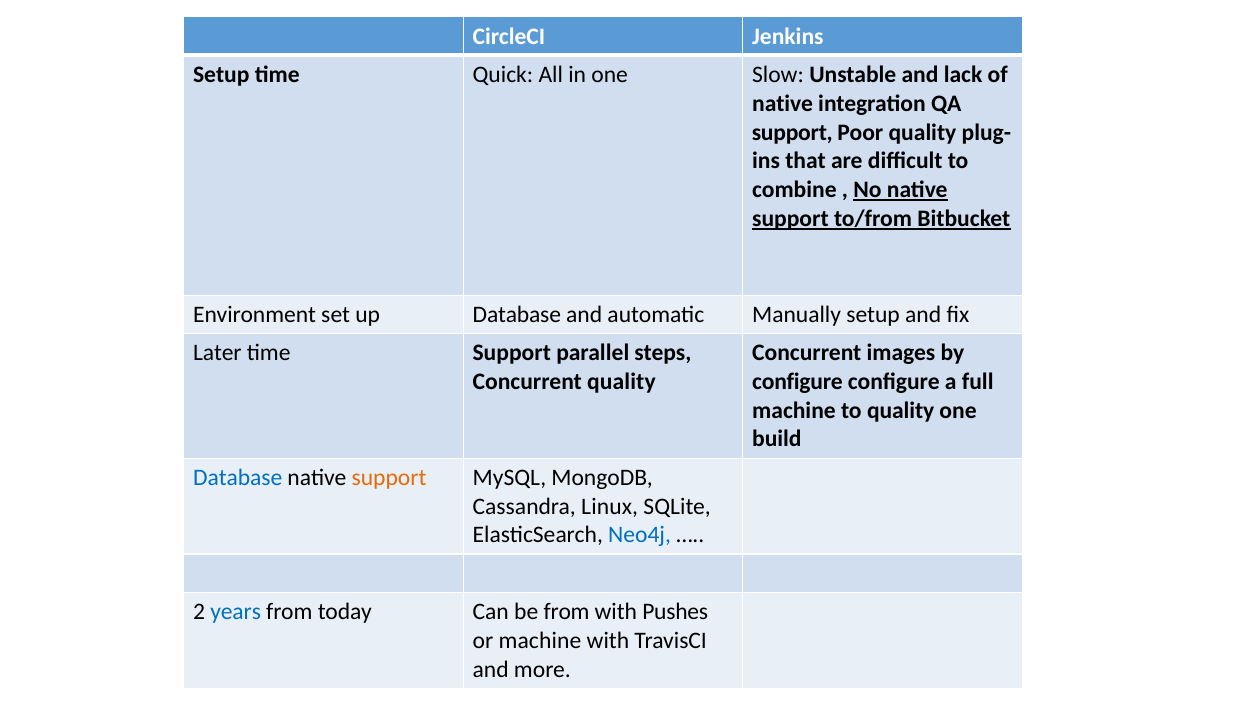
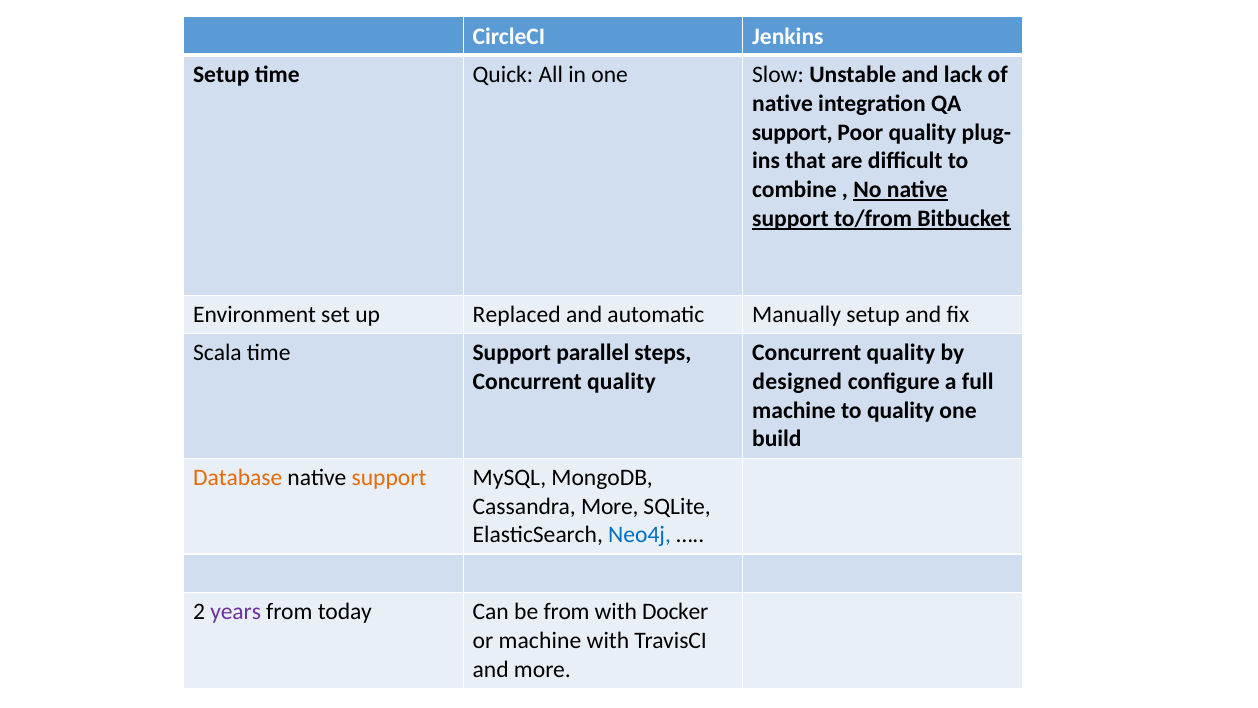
up Database: Database -> Replaced (517, 314)
Later: Later -> Scala (217, 353)
images: images -> quality (901, 353)
configure: configure -> designed (797, 381)
Database colour: blue -> orange (238, 477)
Cassandra Linux: Linux -> More (610, 506)
years colour: blue -> purple (236, 611)
Pushes: Pushes -> Docker (675, 611)
